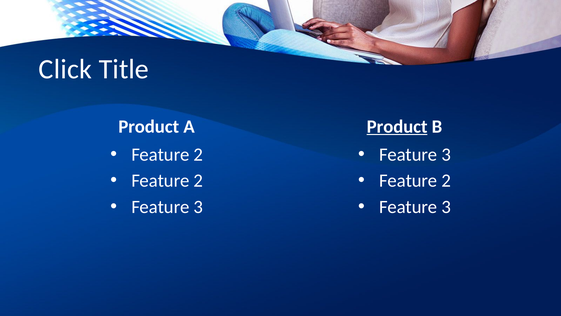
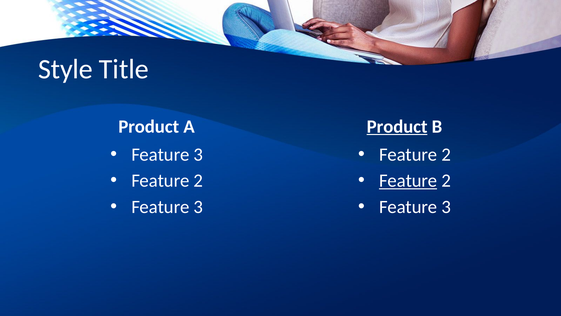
Click: Click -> Style (66, 69)
2: 2 -> 3 (198, 154)
3: 3 -> 2 (446, 154)
Feature underline: none -> present (408, 181)
